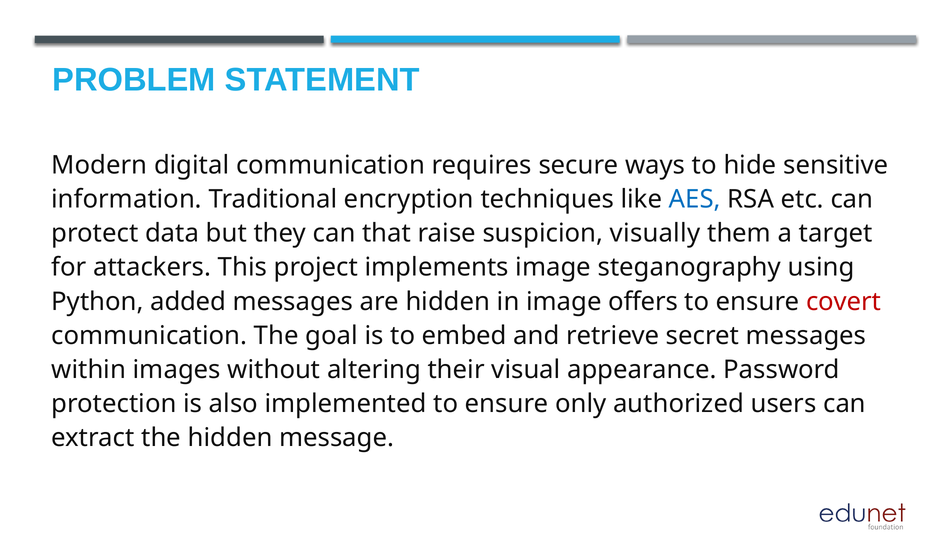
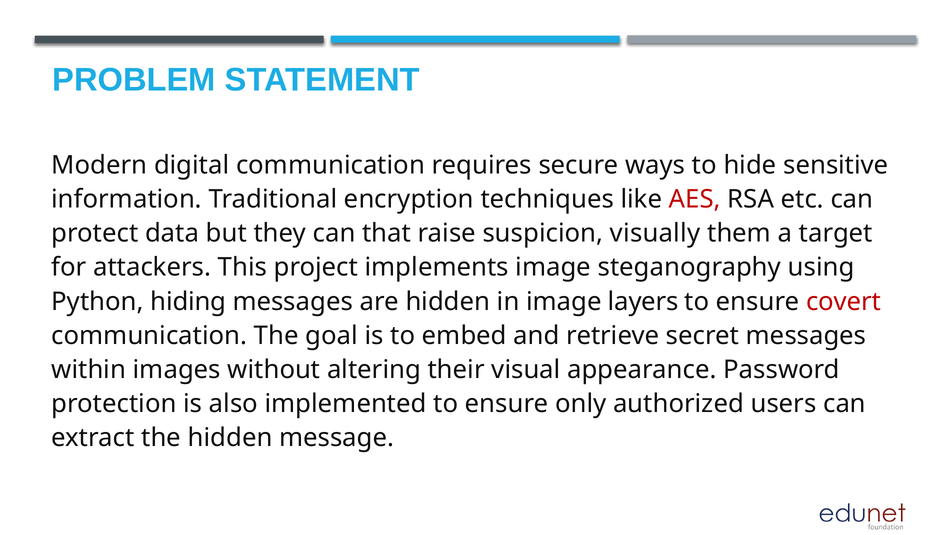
AES colour: blue -> red (695, 199)
added: added -> hiding (188, 302)
offers: offers -> layers (643, 302)
